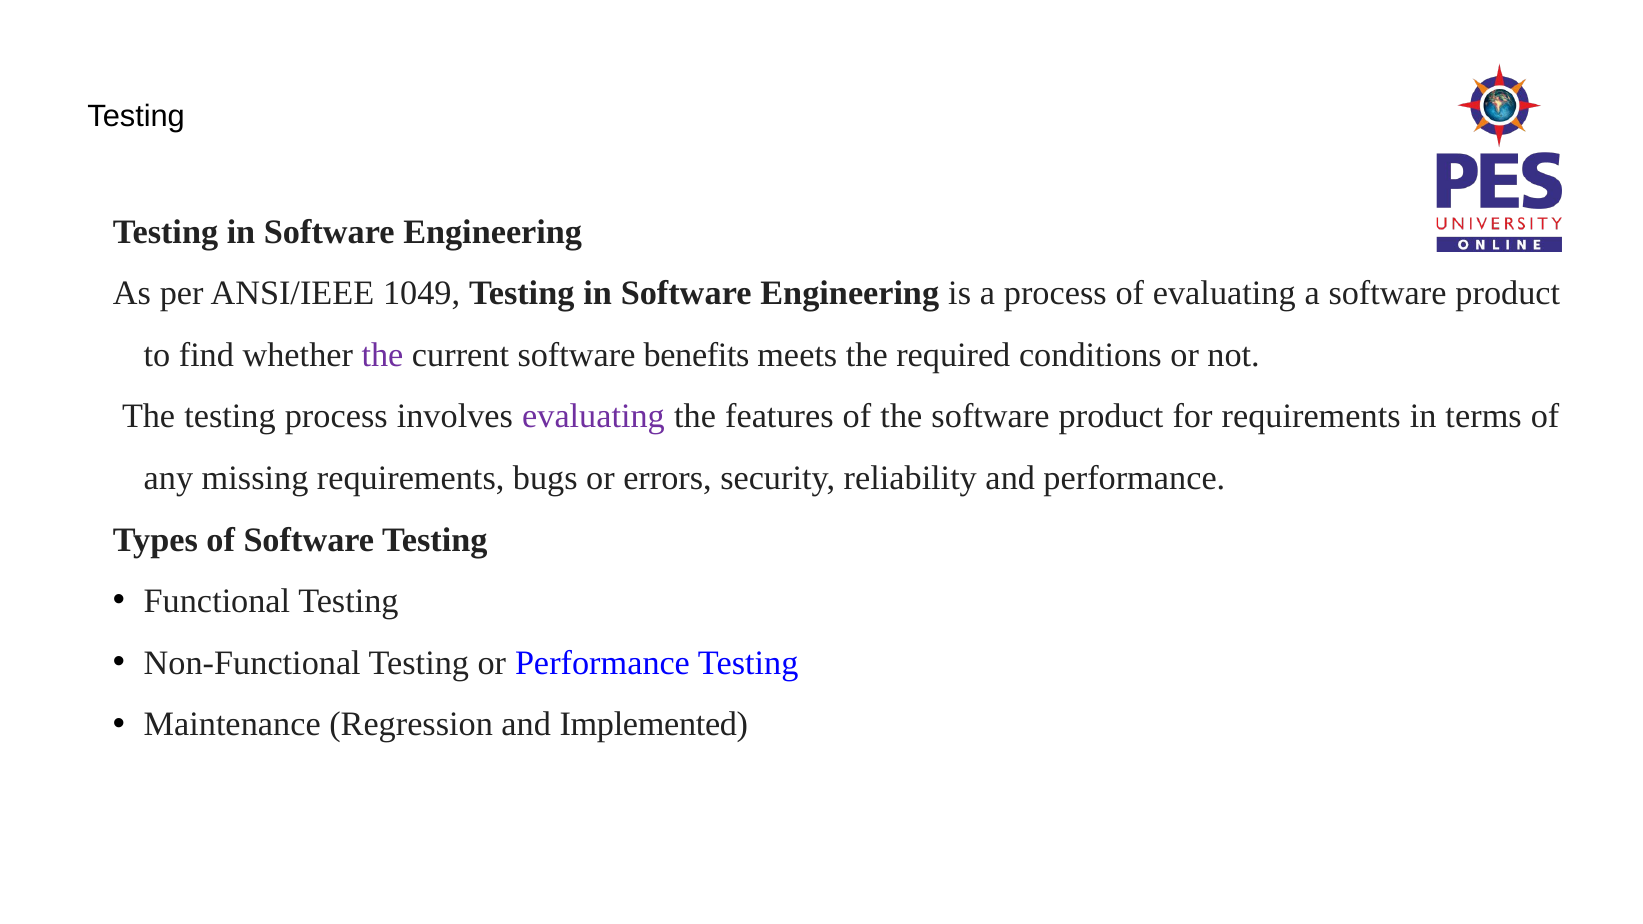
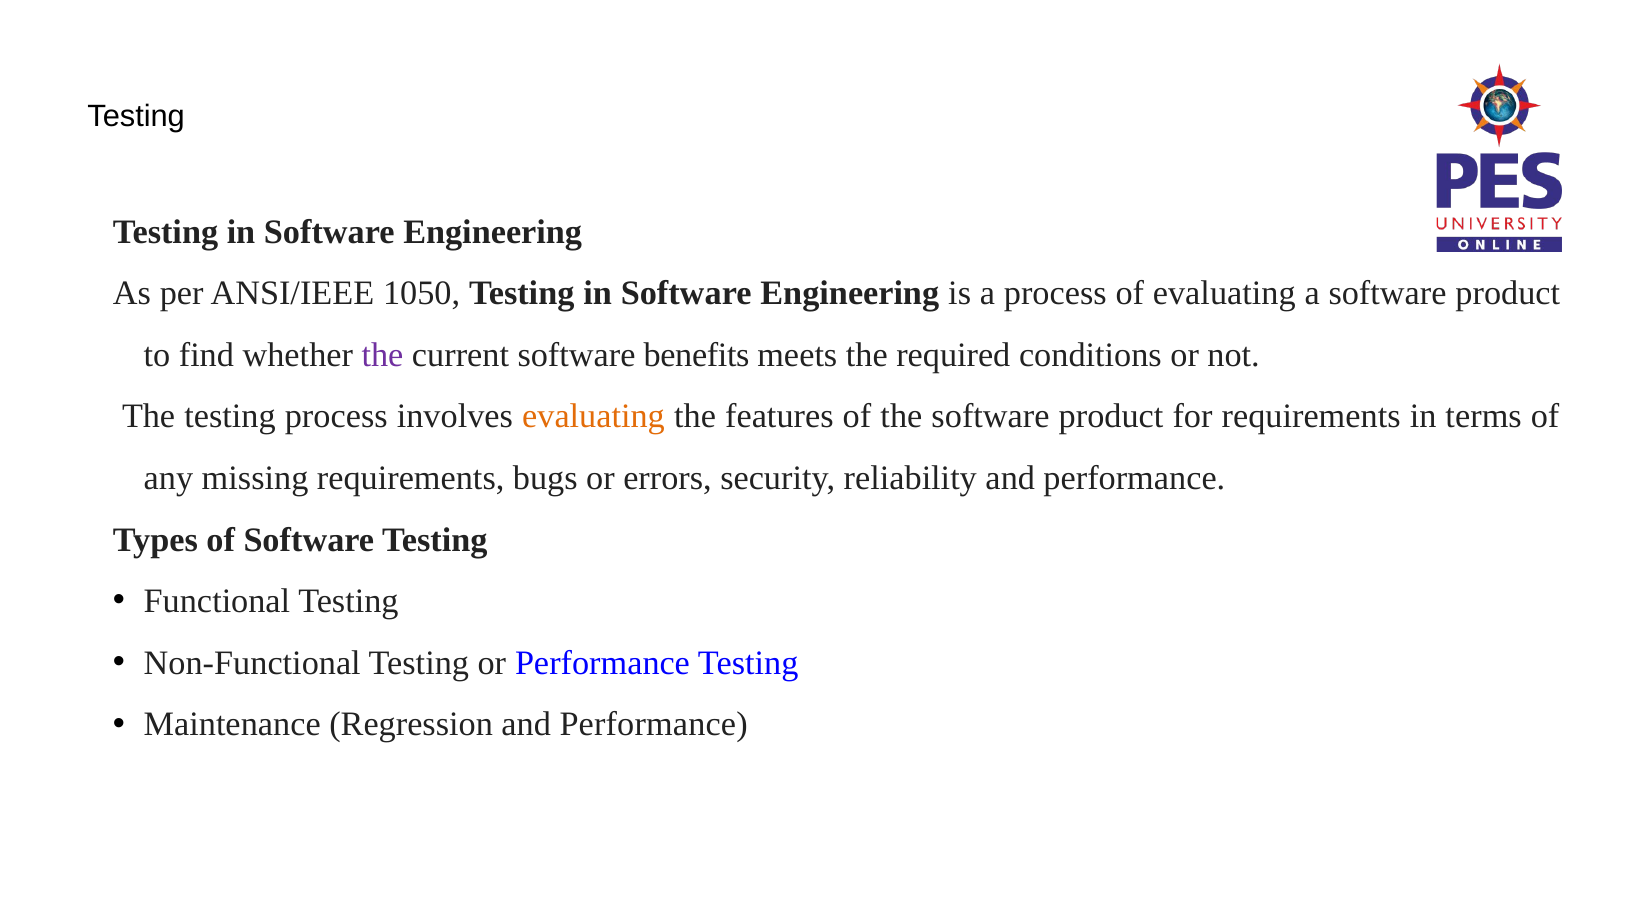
1049: 1049 -> 1050 (422, 294)
evaluating colour: purple -> orange (594, 417)
Regression and Implemented: Implemented -> Performance (654, 725)
